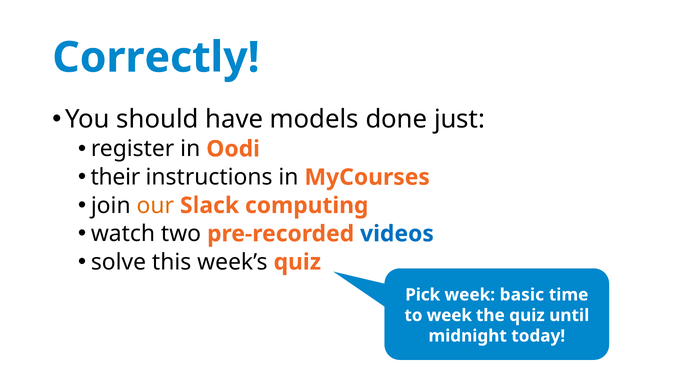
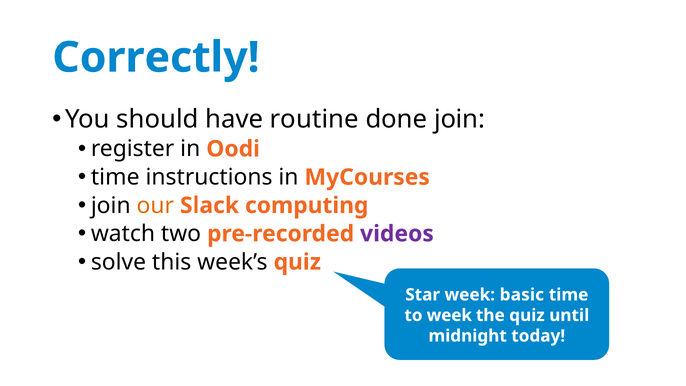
models: models -> routine (314, 119)
done just: just -> join (460, 119)
their: their -> time (115, 177)
videos colour: blue -> purple (397, 234)
Pick: Pick -> Star (423, 295)
